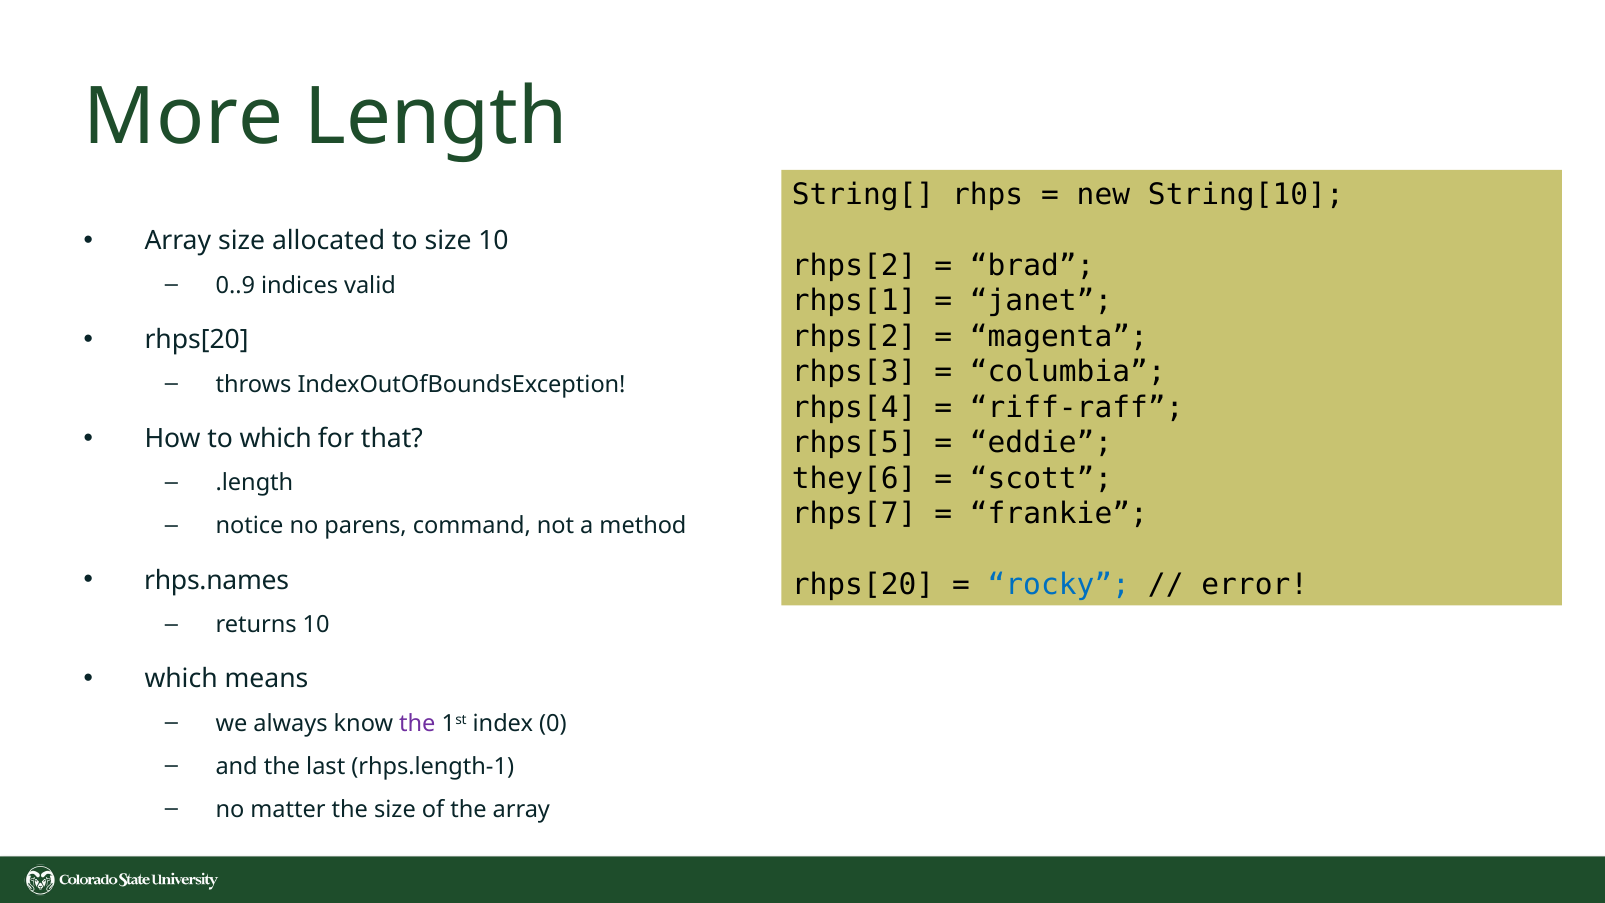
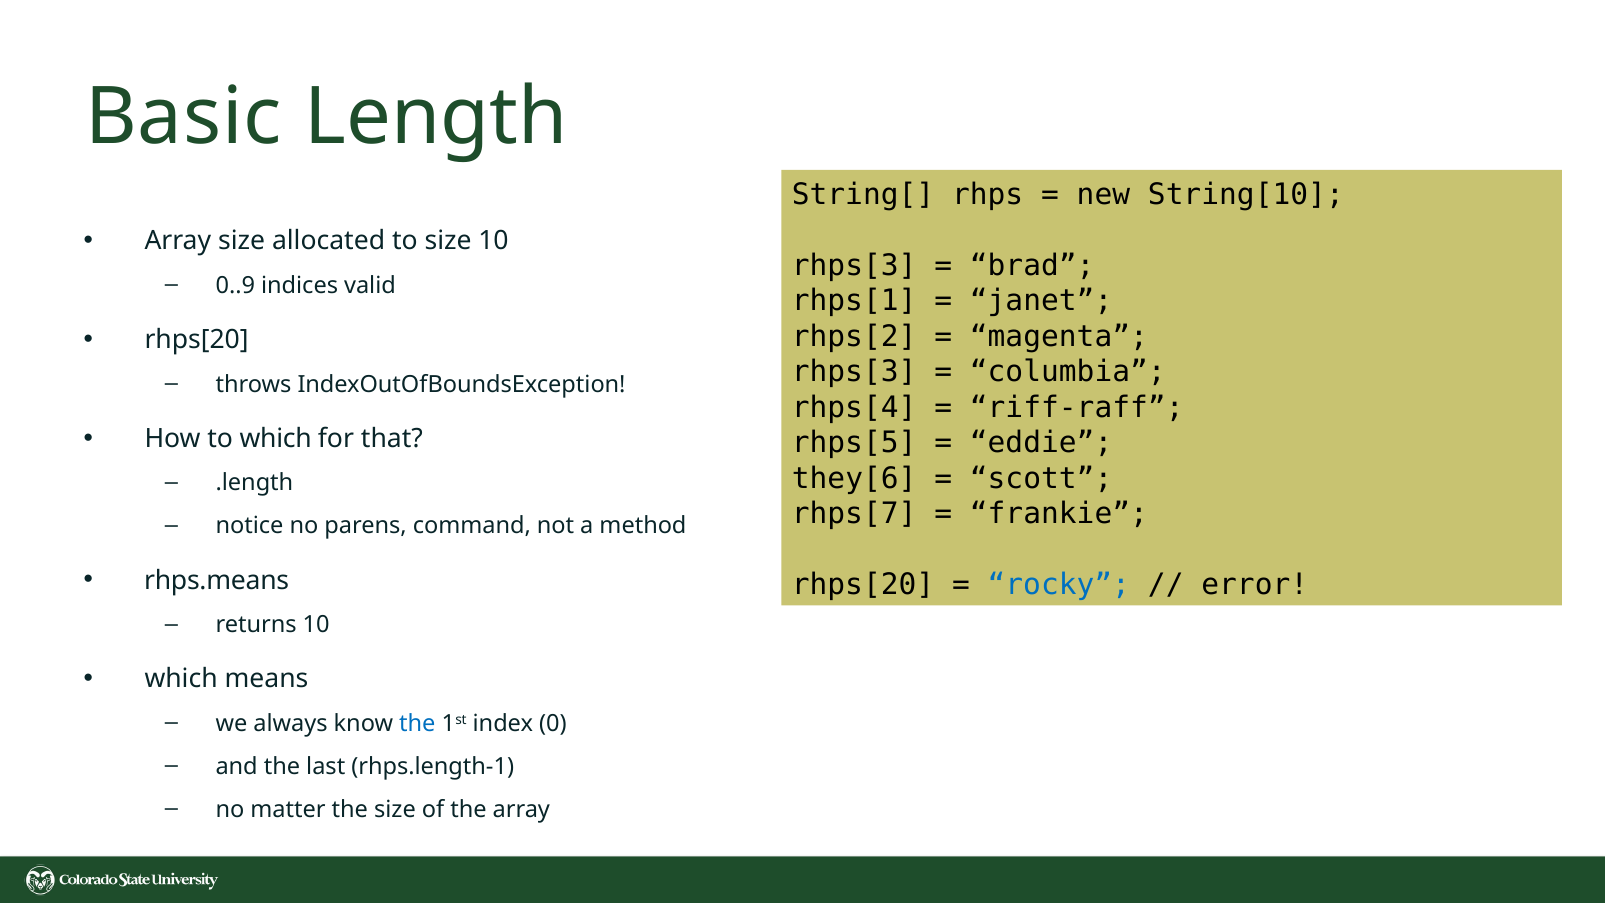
More: More -> Basic (183, 117)
rhps[2: rhps[2 -> rhps[3 (854, 266)
rhps.names: rhps.names -> rhps.means (217, 580)
the colour: purple -> blue (417, 723)
